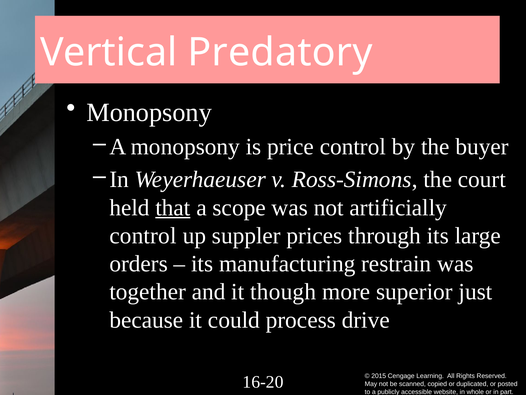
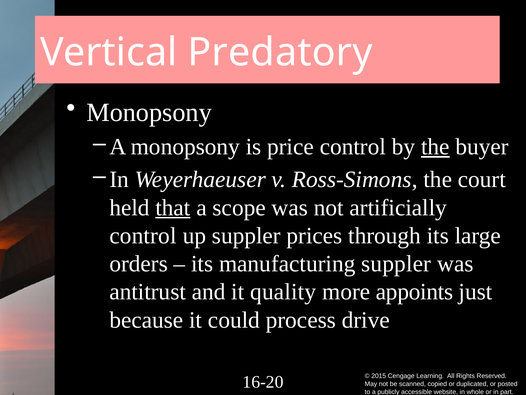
the underline: none -> present (435, 147)
manufacturing restrain: restrain -> suppler (396, 264)
together: together -> antitrust (148, 292)
though: though -> quality (283, 292)
superior: superior -> appoints (415, 292)
